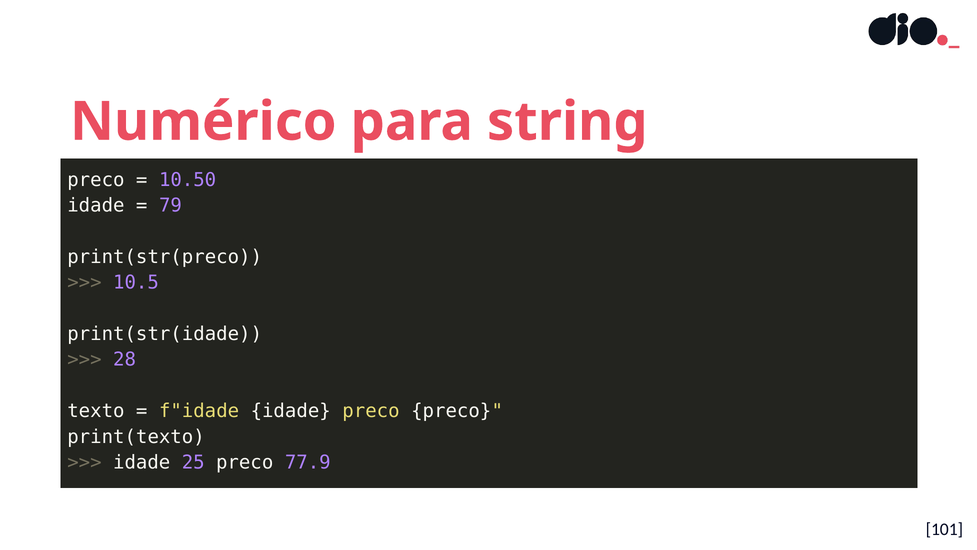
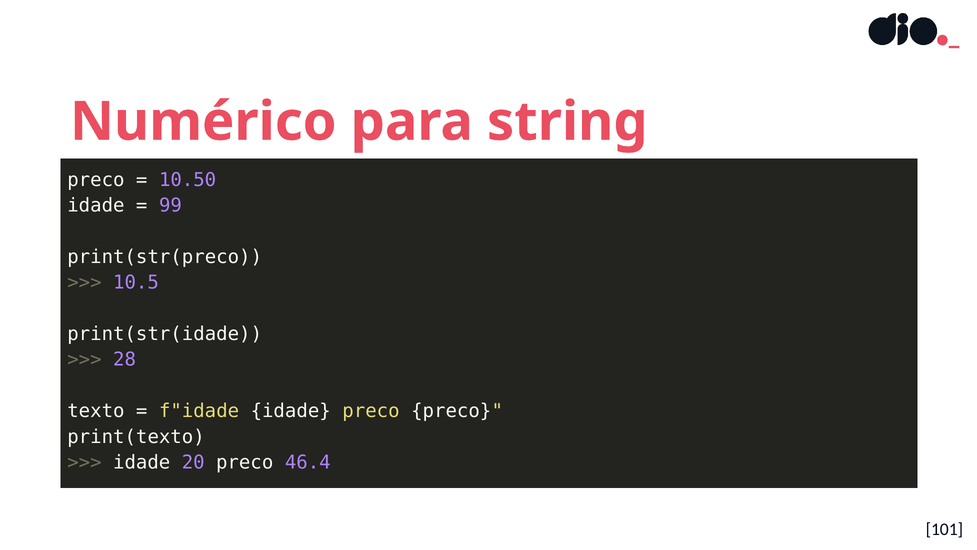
79: 79 -> 99 (170, 206)
25: 25 -> 20 (193, 462)
77.9: 77.9 -> 46.4 (308, 462)
